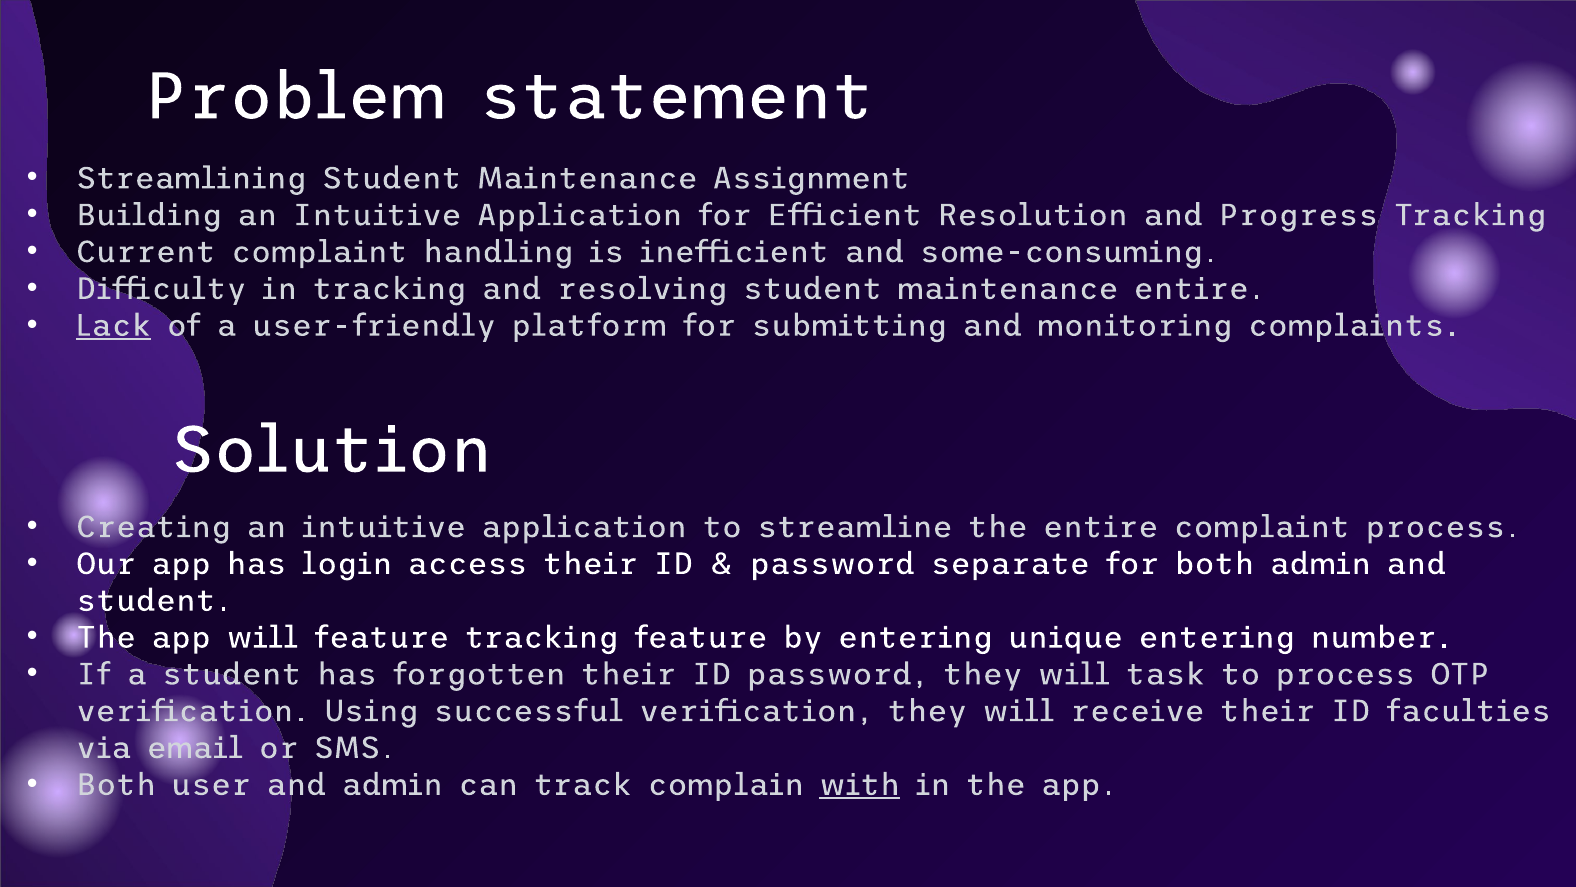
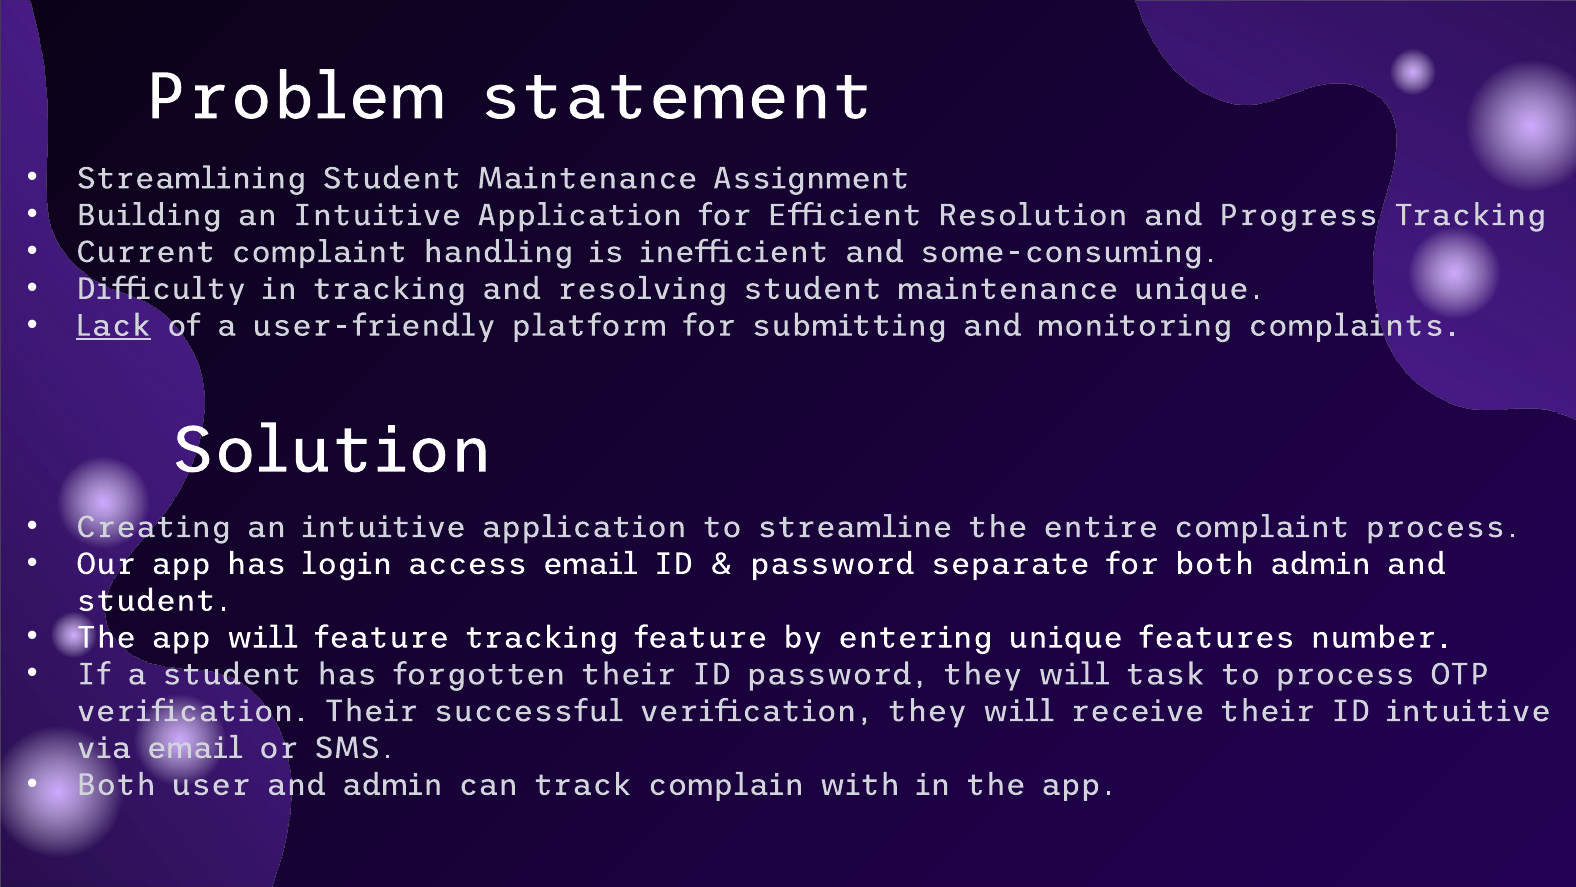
maintenance entire: entire -> unique (1199, 289)
access their: their -> email (591, 564)
unique entering: entering -> features (1217, 637)
verification Using: Using -> Their (371, 711)
ID faculties: faculties -> intuitive (1468, 711)
with underline: present -> none (860, 784)
